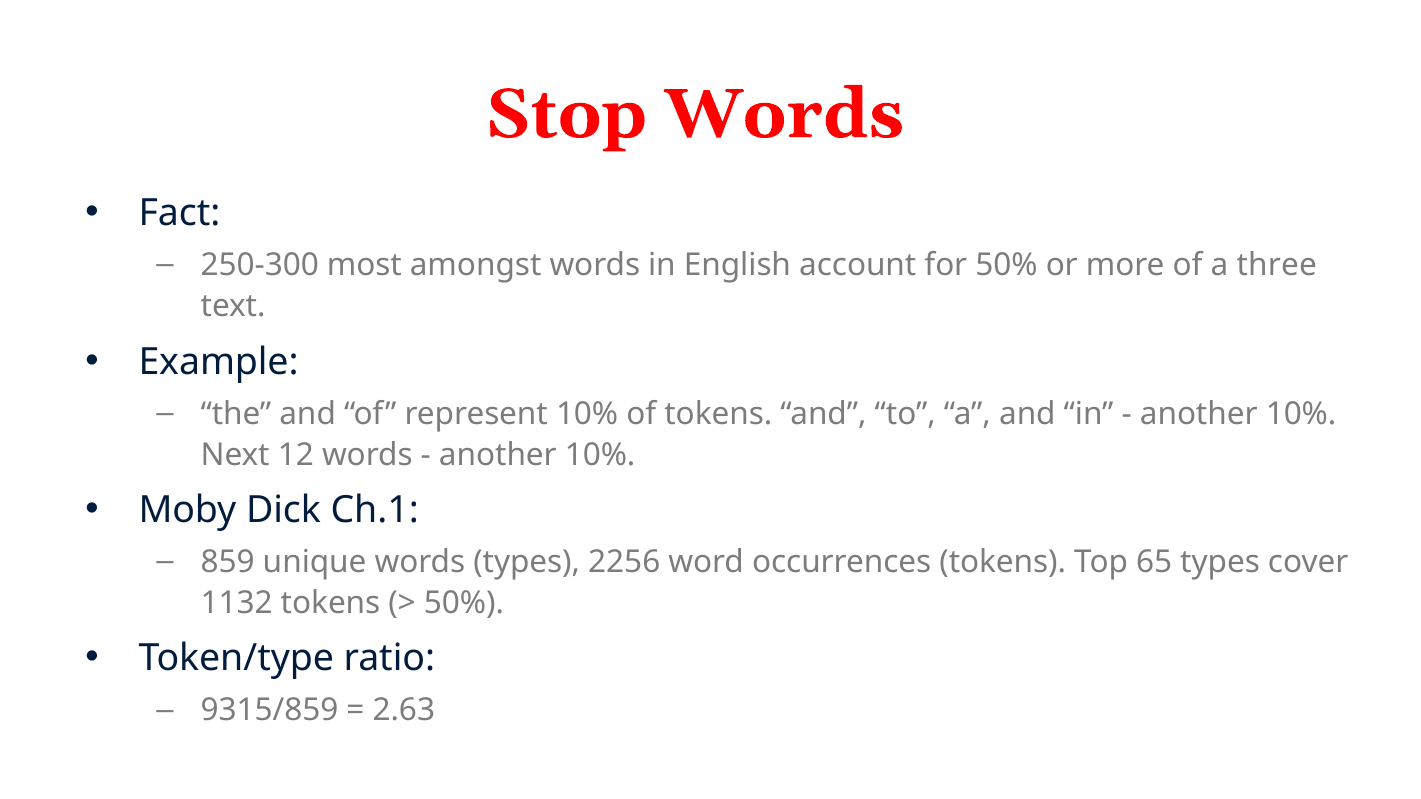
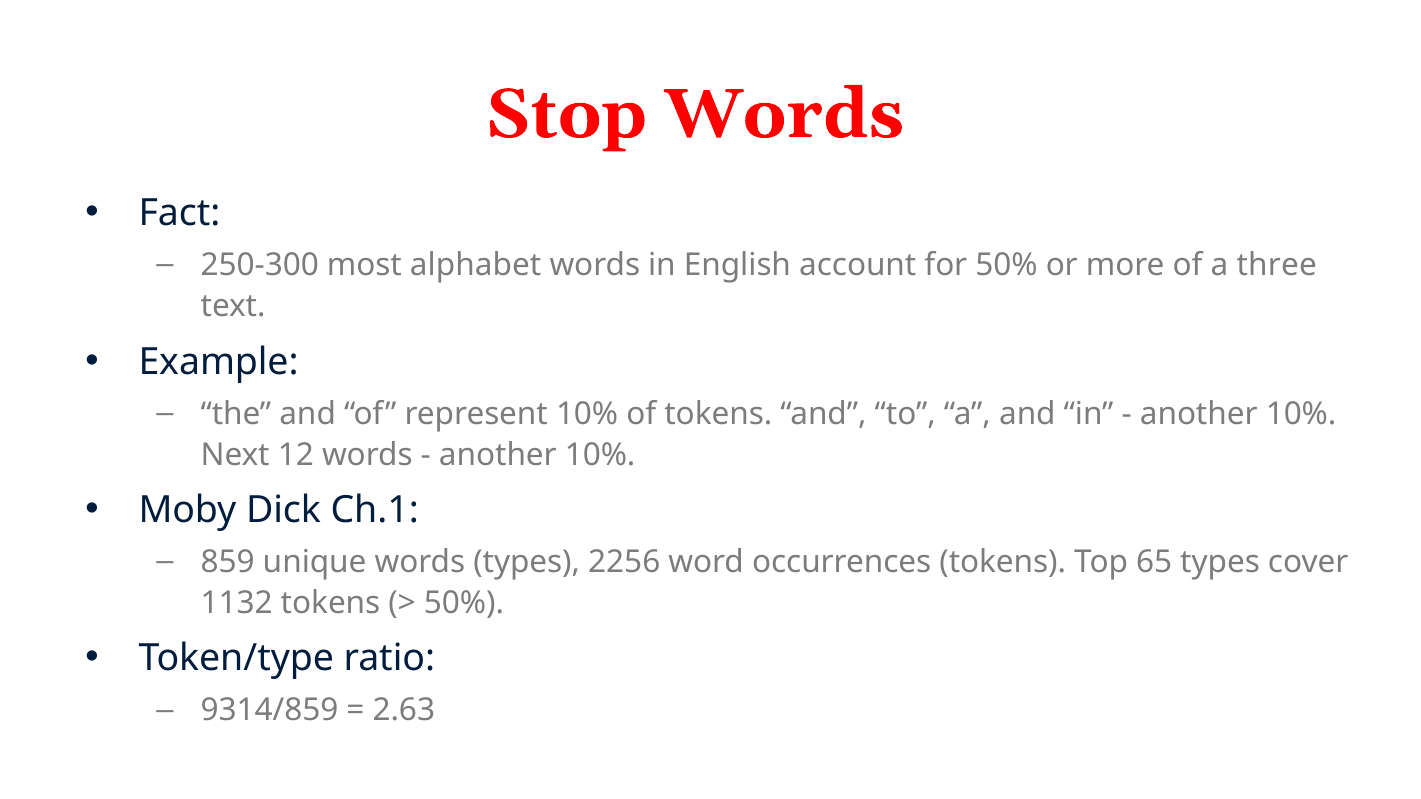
amongst: amongst -> alphabet (476, 266)
9315/859: 9315/859 -> 9314/859 (270, 711)
